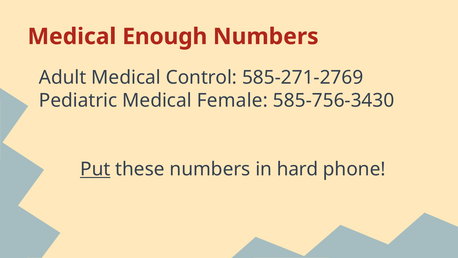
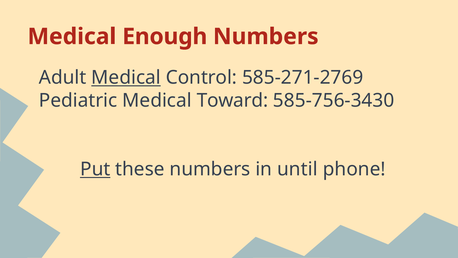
Medical underline: none -> present (126, 77)
Female: Female -> Toward (232, 100)
hard: hard -> until (297, 169)
